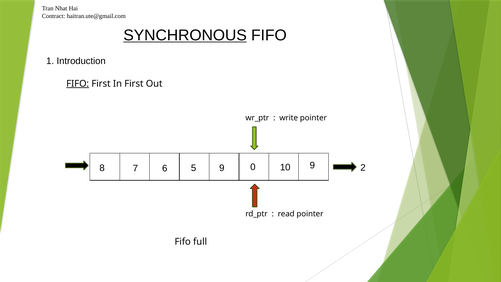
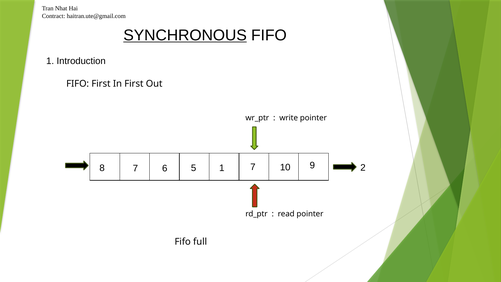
FIFO underline: present -> none (78, 84)
8 0: 0 -> 7 (253, 167)
5 9: 9 -> 1 (222, 168)
